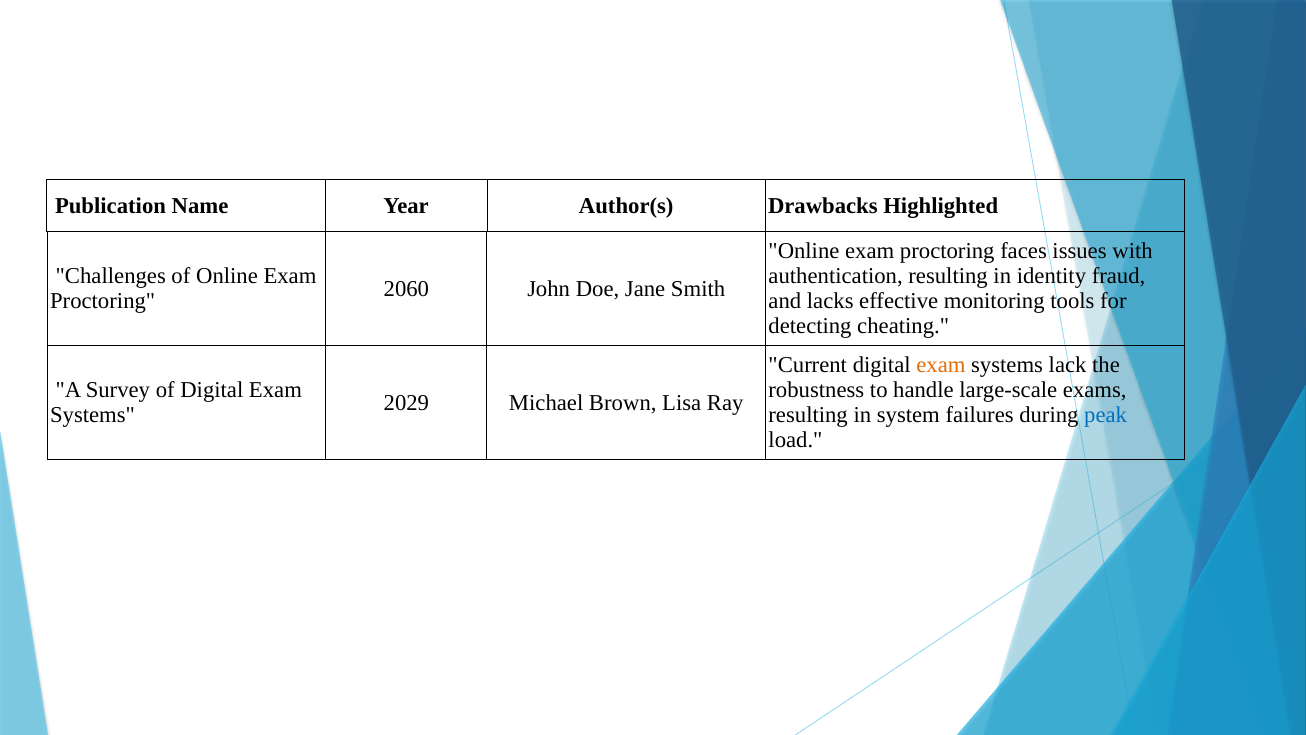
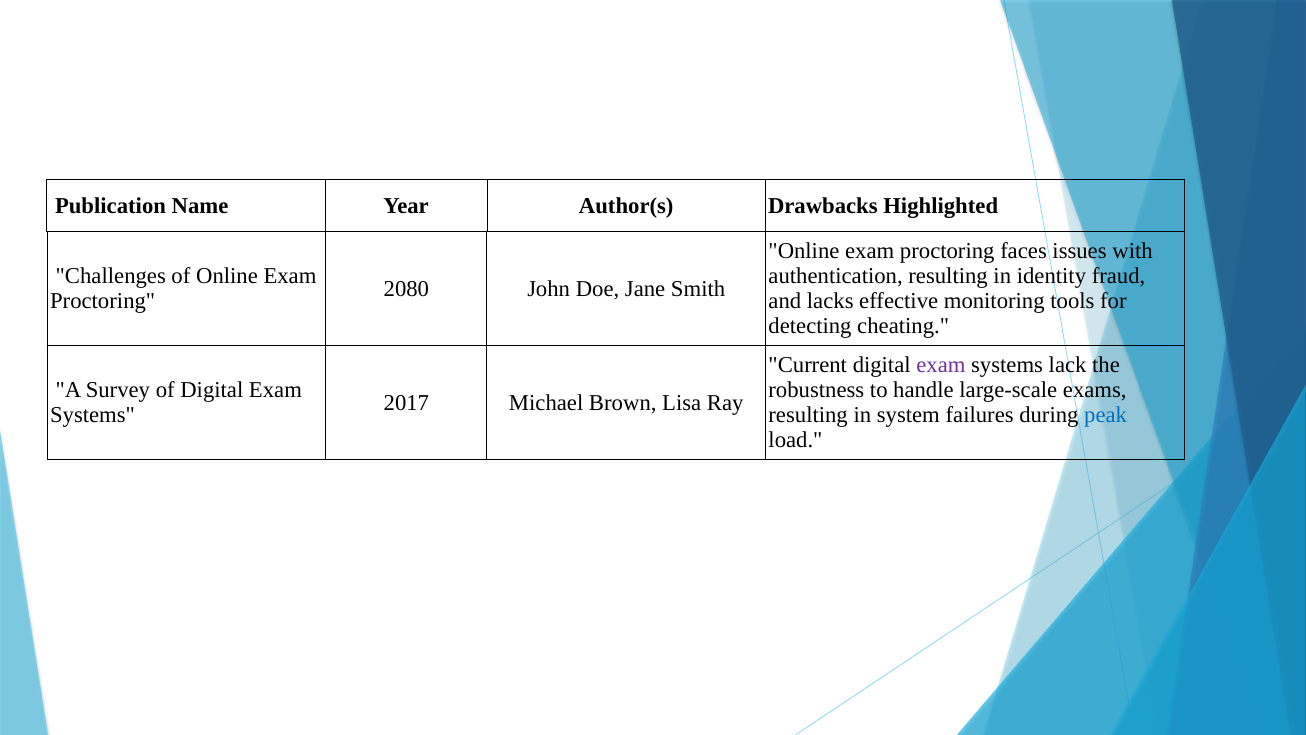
2060: 2060 -> 2080 (406, 289)
exam colour: orange -> purple (941, 365)
2029: 2029 -> 2017 (406, 402)
